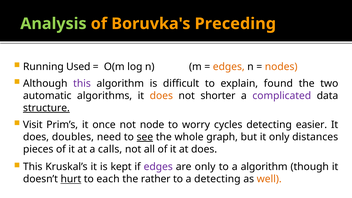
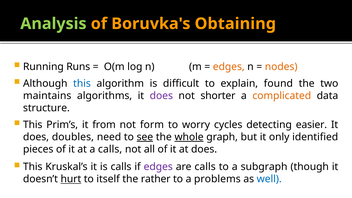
Preceding: Preceding -> Obtaining (235, 24)
Used: Used -> Runs (78, 67)
this colour: purple -> blue (82, 83)
automatic: automatic -> maintains (47, 96)
does colour: orange -> purple (161, 96)
complicated colour: purple -> orange (282, 96)
structure underline: present -> none (46, 108)
Visit: Visit -> This (33, 125)
once: once -> from (104, 125)
node: node -> form (152, 125)
whole underline: none -> present (189, 137)
distances: distances -> identified (315, 137)
is kept: kept -> calls (121, 167)
are only: only -> calls (205, 167)
a algorithm: algorithm -> subgraph (264, 167)
each: each -> itself (108, 179)
a detecting: detecting -> problems (217, 179)
well colour: orange -> blue (269, 179)
